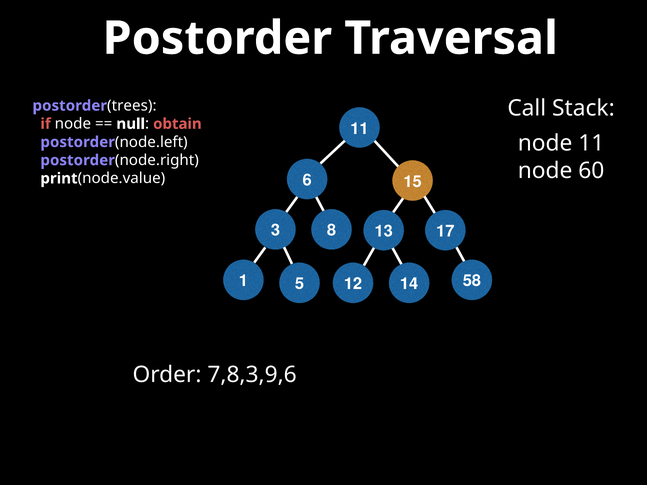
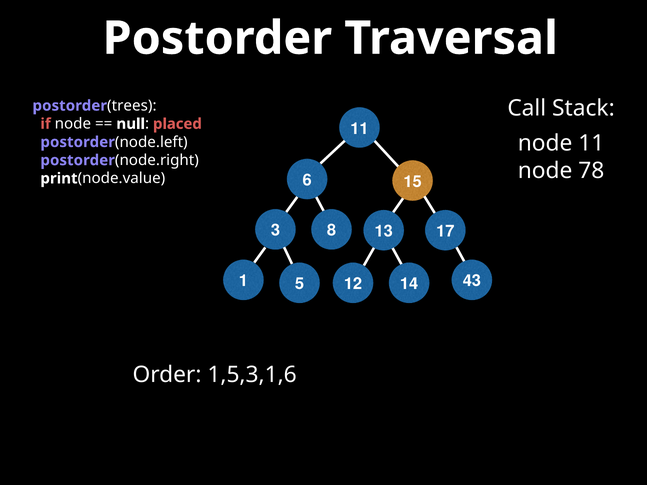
obtain: obtain -> placed (177, 124)
60: 60 -> 78 (591, 171)
58: 58 -> 43 (472, 281)
7,8,3,9,6: 7,8,3,9,6 -> 1,5,3,1,6 (252, 375)
